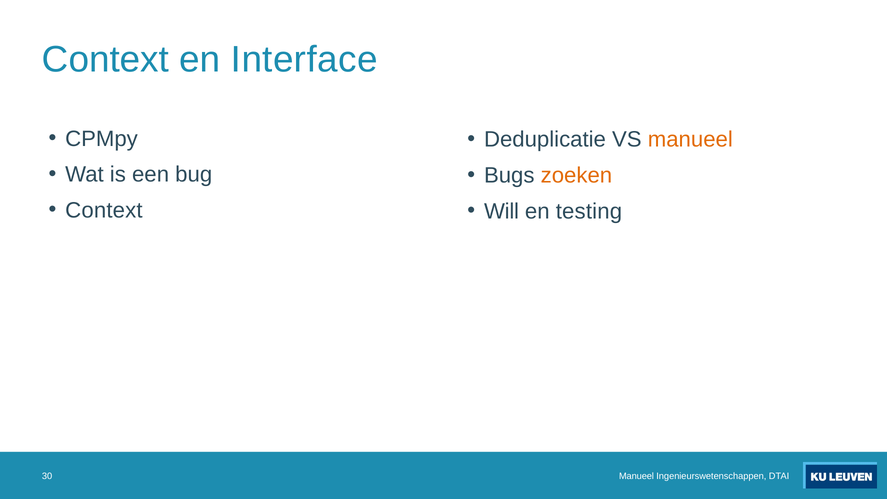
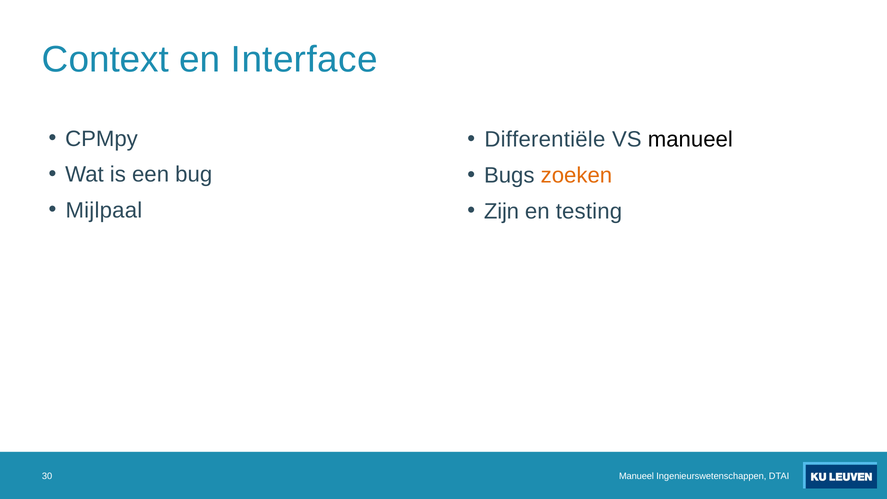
Deduplicatie: Deduplicatie -> Differentiële (545, 140)
manueel colour: orange -> black (690, 140)
Context: Context -> Mijlpaal (104, 210)
Will: Will -> Zijn (502, 211)
